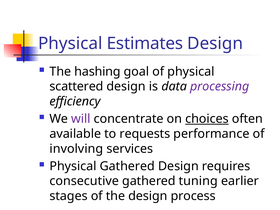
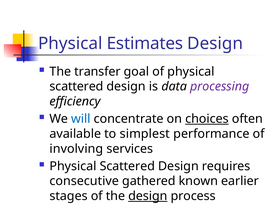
hashing: hashing -> transfer (97, 72)
will colour: purple -> blue (81, 119)
requests: requests -> simplest (145, 134)
Gathered: Gathered -> Scattered (127, 166)
tuning: tuning -> known (198, 181)
design underline: none -> present (148, 196)
